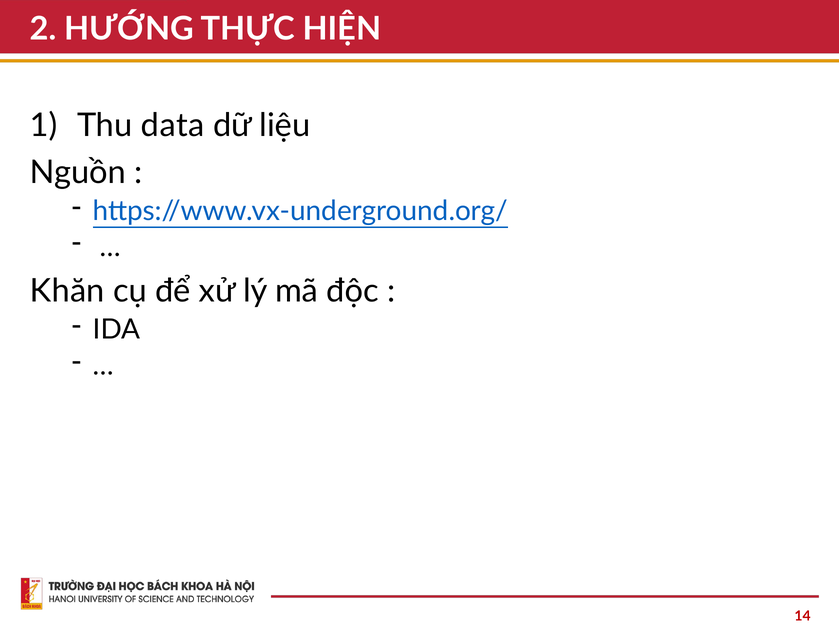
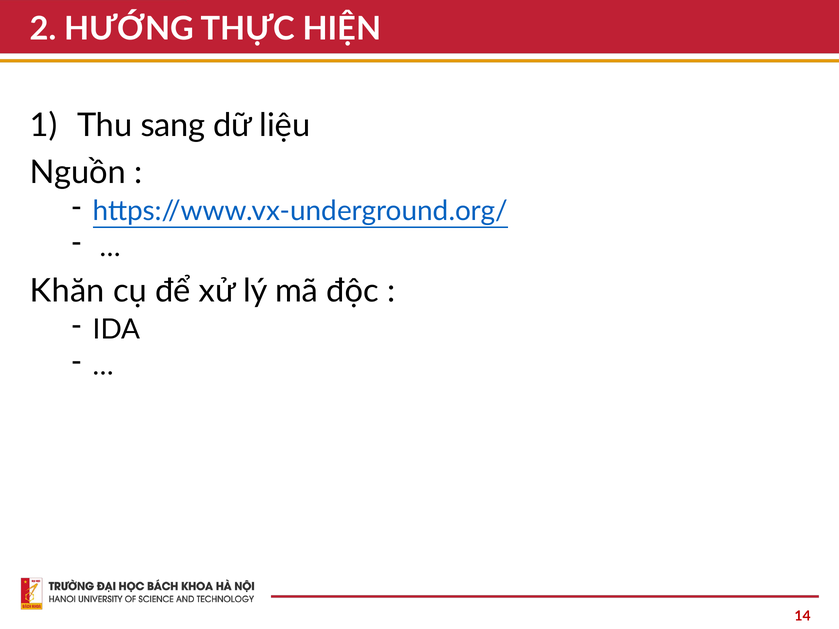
data: data -> sang (173, 126)
